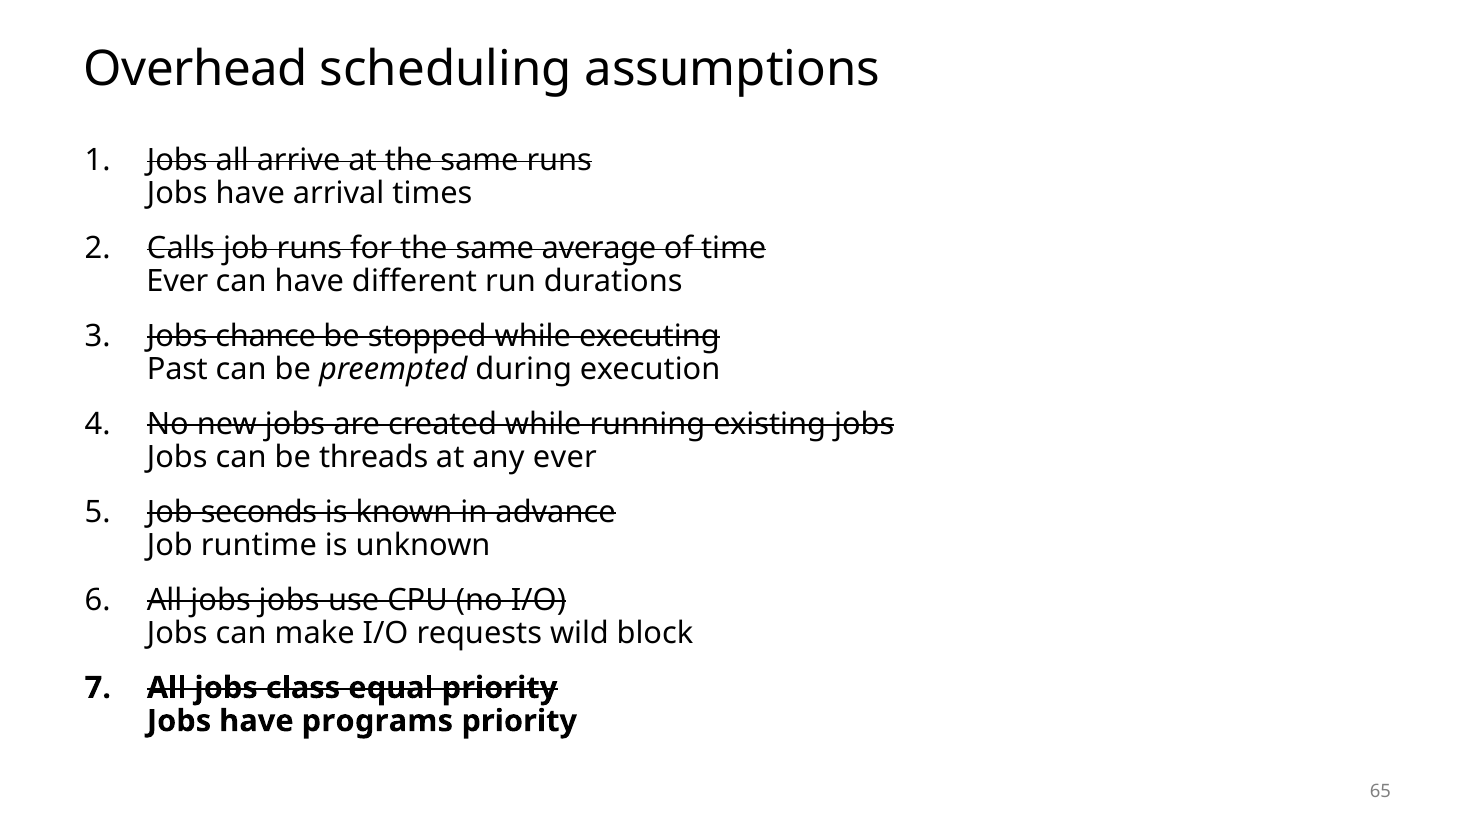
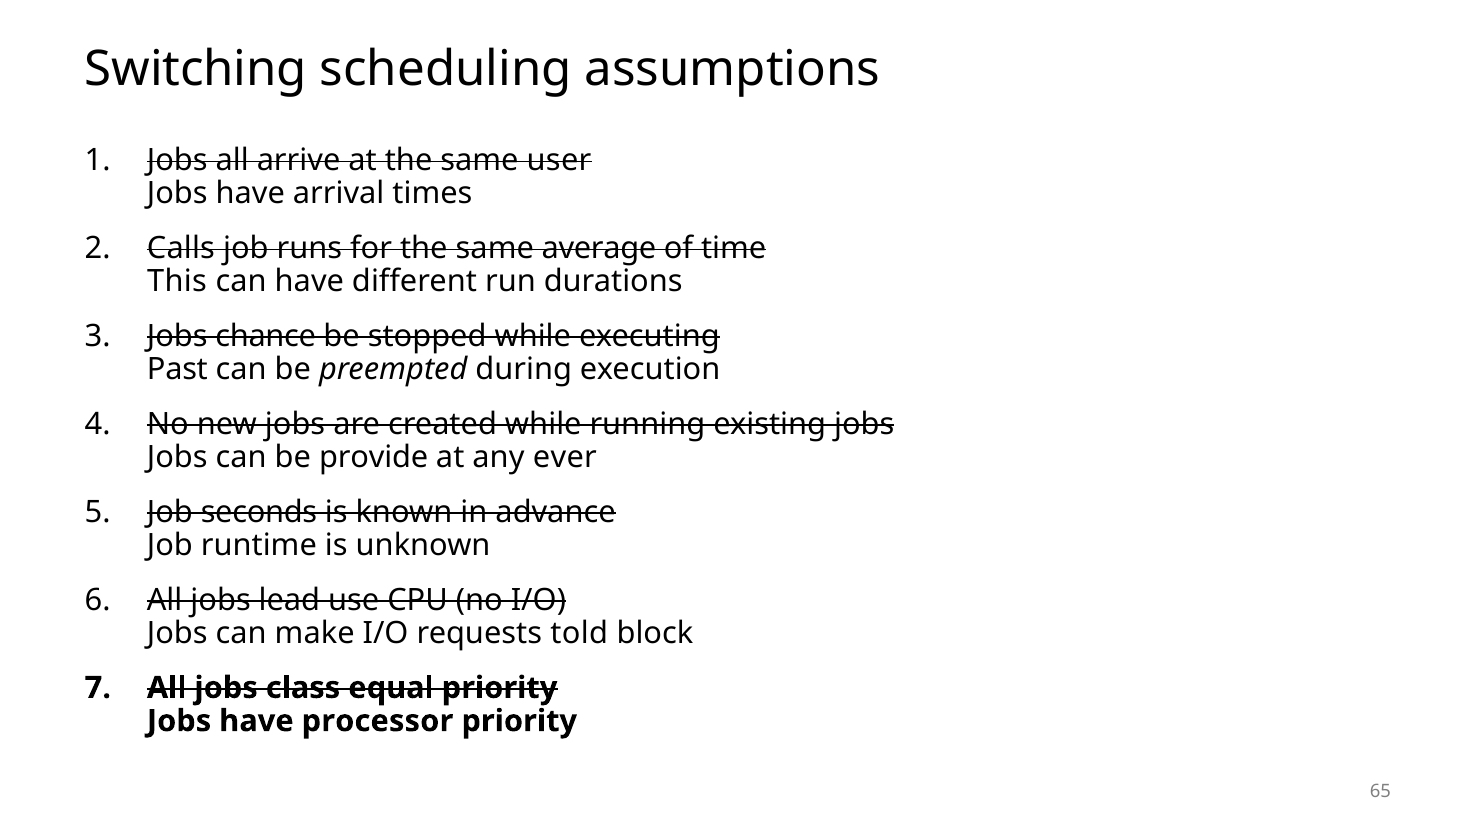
Overhead: Overhead -> Switching (196, 69)
same runs: runs -> user (559, 160)
Ever: Ever -> This (177, 281)
threads: threads -> provide (374, 457)
All jobs jobs: jobs -> lead (289, 600)
wild: wild -> told (579, 633)
programs: programs -> processor (377, 721)
